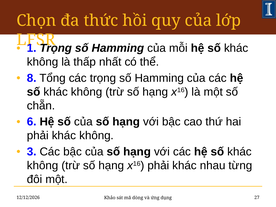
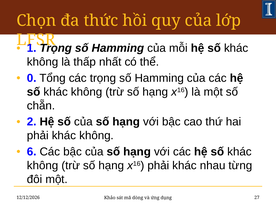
8: 8 -> 0 (32, 78)
6: 6 -> 2 (32, 122)
3: 3 -> 6 (32, 152)
